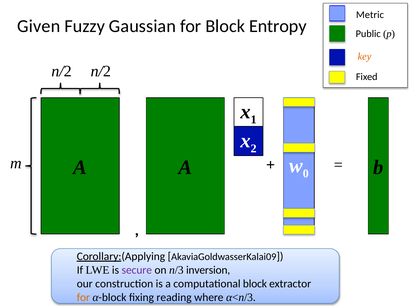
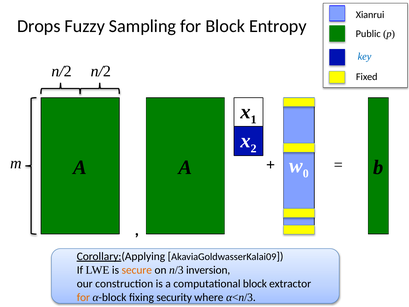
Metric: Metric -> Xianrui (370, 15)
Given: Given -> Drops (39, 26)
Gaussian: Gaussian -> Sampling (143, 26)
key colour: orange -> blue (365, 56)
secure colour: purple -> orange (137, 270)
reading: reading -> security (174, 297)
